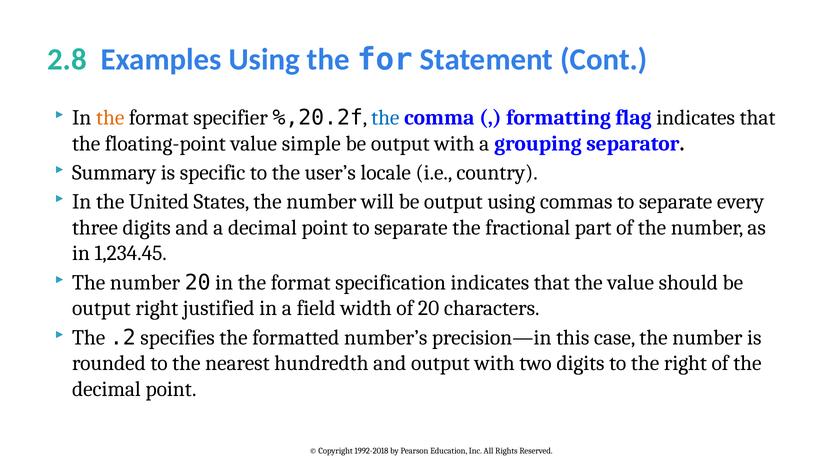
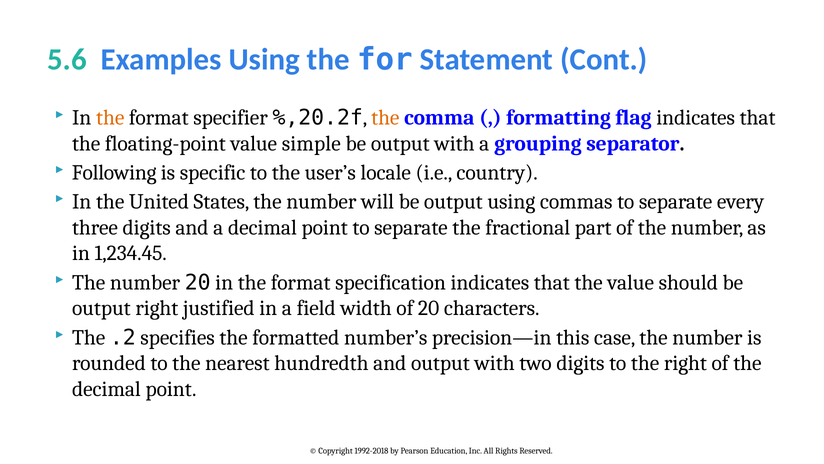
2.8: 2.8 -> 5.6 (67, 59)
the colour: blue -> orange (385, 118)
Summary: Summary -> Following (114, 172)
